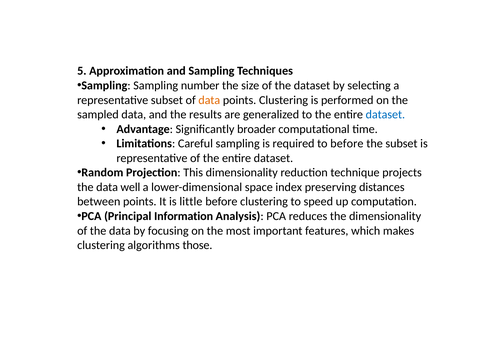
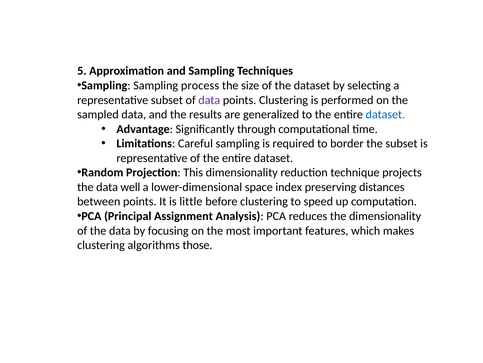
number: number -> process (200, 85)
data colour: orange -> purple (209, 100)
broader: broader -> through (256, 129)
to before: before -> border (347, 143)
Information: Information -> Assignment (184, 216)
